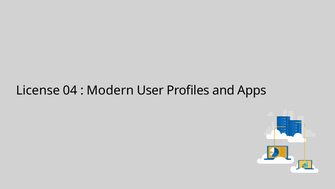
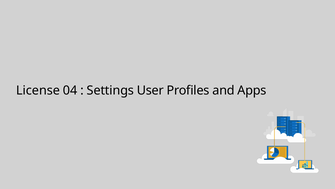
Modern: Modern -> Settings (110, 90)
